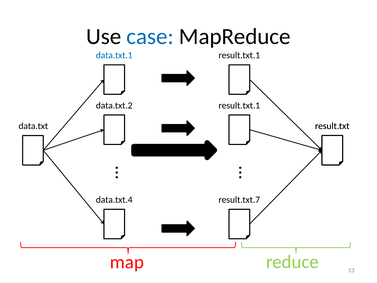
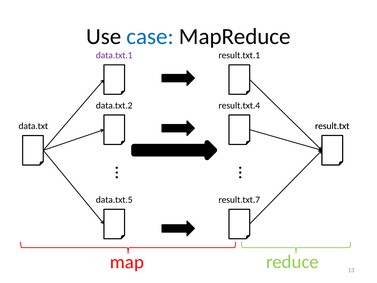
data.txt.1 colour: blue -> purple (114, 55)
result.txt.1: result.txt.1 -> result.txt.4 (239, 105)
data.txt.4: data.txt.4 -> data.txt.5 (114, 200)
